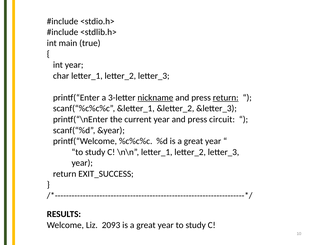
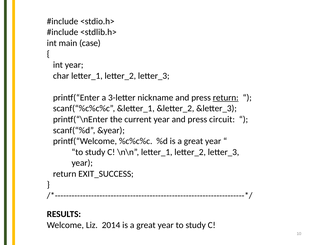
true: true -> case (90, 43)
nickname underline: present -> none (155, 98)
2093: 2093 -> 2014 (111, 225)
